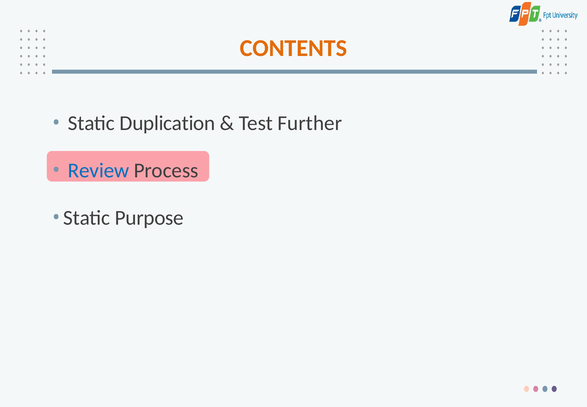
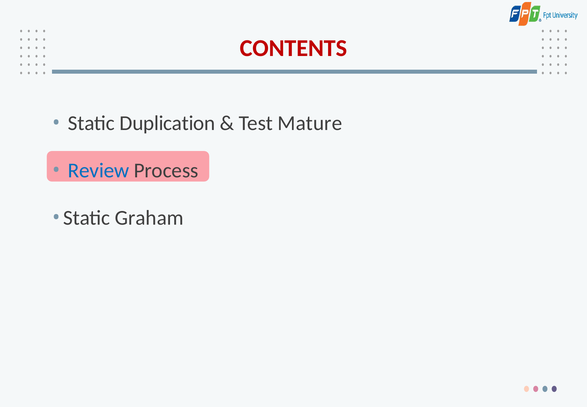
CONTENTS colour: orange -> red (293, 48)
Further: Further -> Mature (310, 123)
Purpose: Purpose -> Graham (149, 218)
